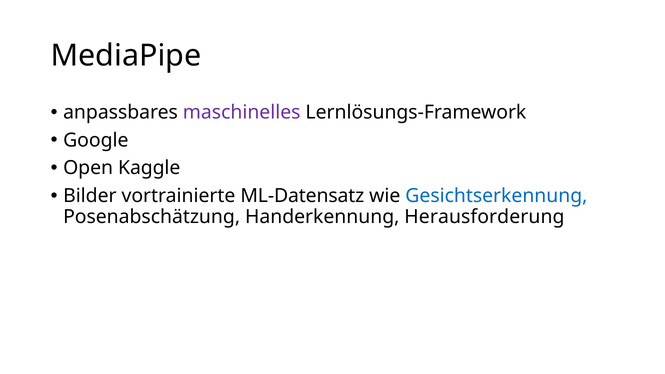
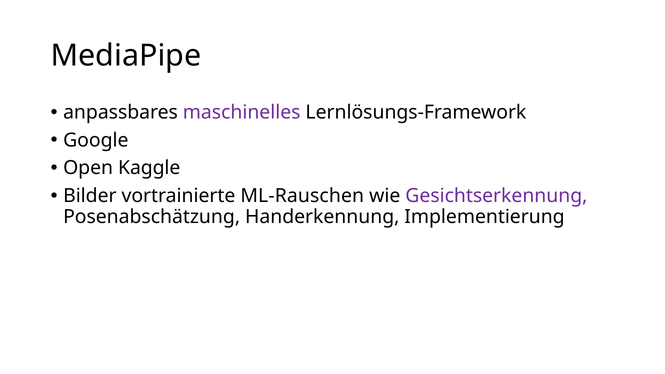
ML-Datensatz: ML-Datensatz -> ML-Rauschen (302, 196)
Gesichtserkennung colour: blue -> purple (496, 196)
Herausforderung: Herausforderung -> Implementierung (485, 217)
